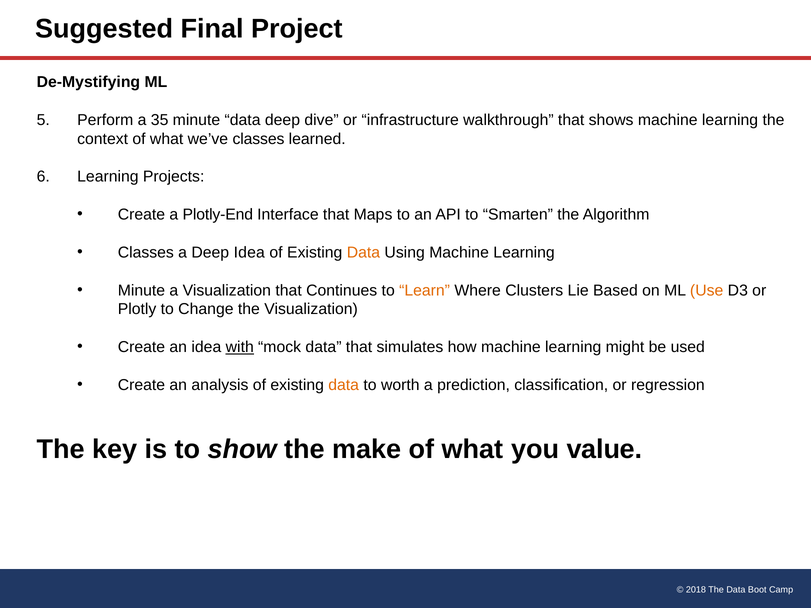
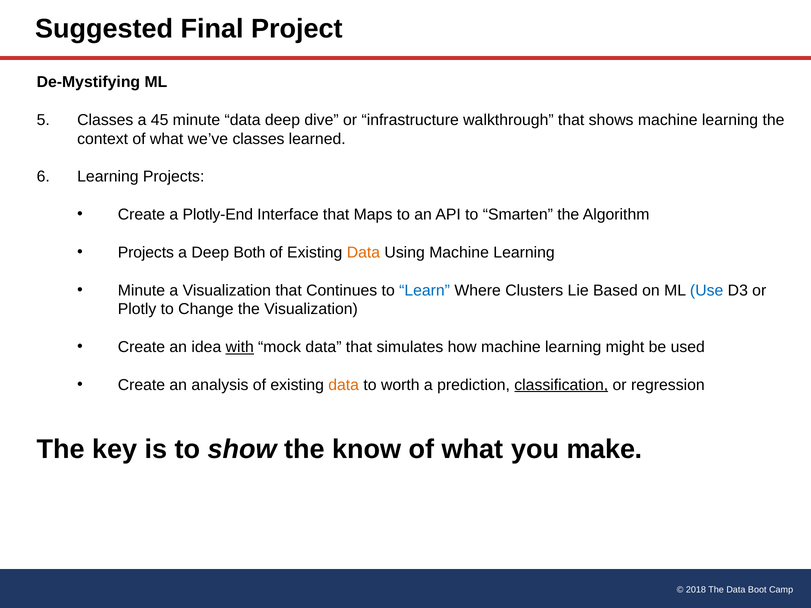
Perform: Perform -> Classes (105, 120)
35: 35 -> 45 (160, 120)
Classes: Classes -> Projects (146, 253)
Deep Idea: Idea -> Both (249, 253)
Learn colour: orange -> blue (425, 290)
Use colour: orange -> blue (707, 290)
classification underline: none -> present (561, 385)
make: make -> know (367, 449)
value: value -> make (604, 449)
